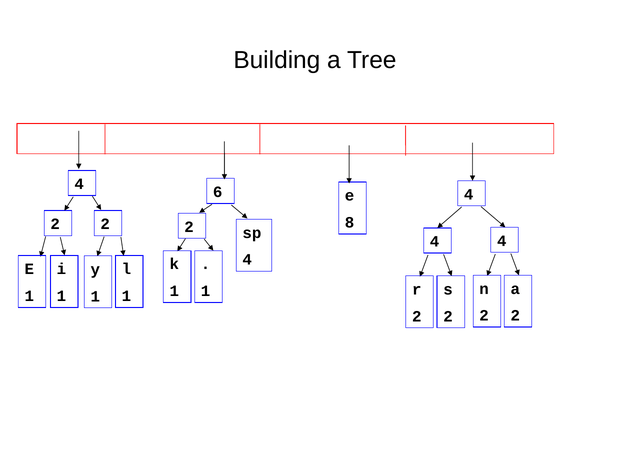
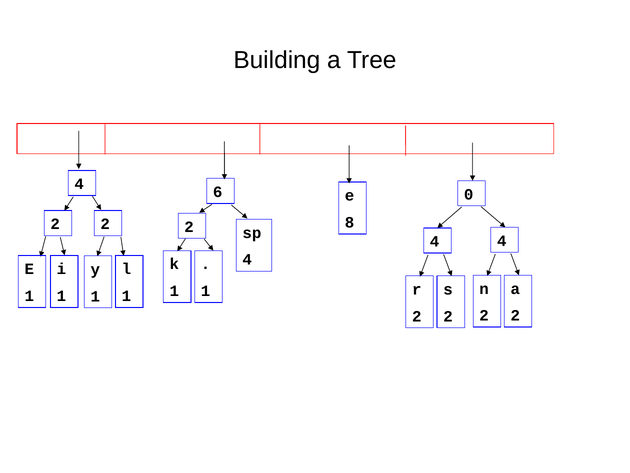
6 4: 4 -> 0 (469, 194)
